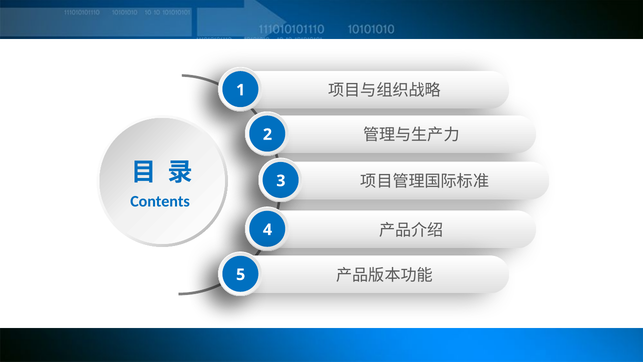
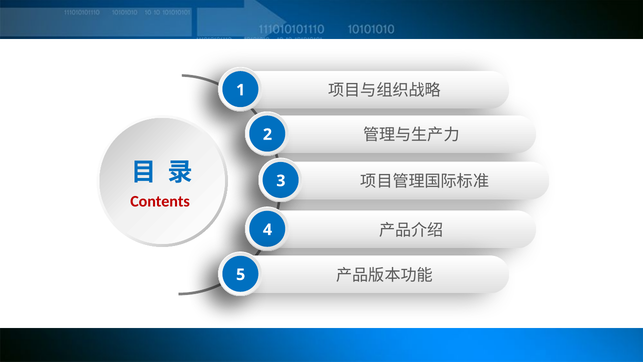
Contents colour: blue -> red (160, 201)
